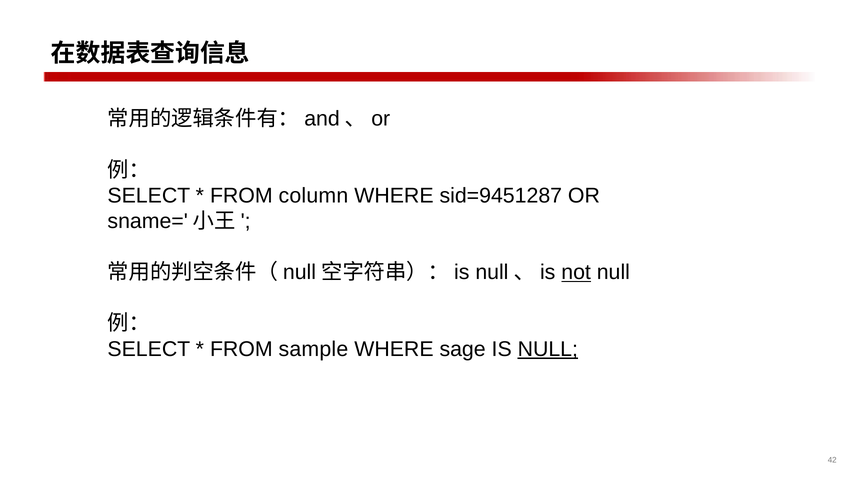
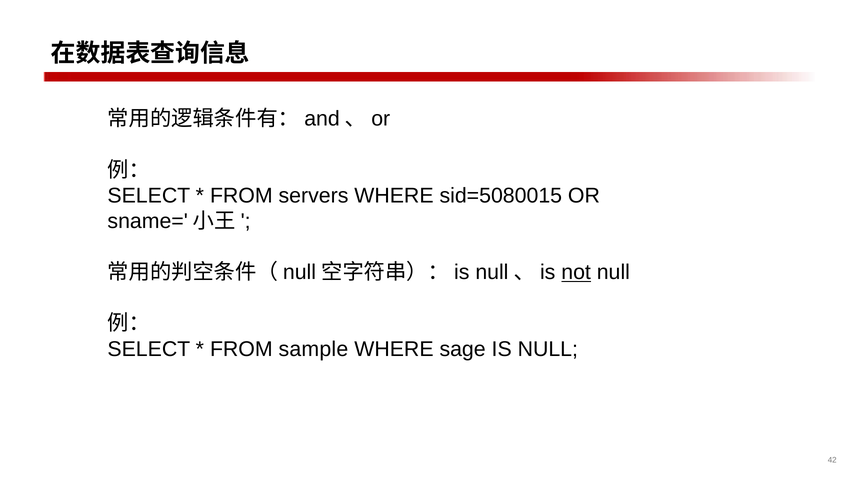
column: column -> servers (313, 195)
sid=9451287: sid=9451287 -> sid=5080015 (501, 195)
NULL underline: present -> none (548, 349)
